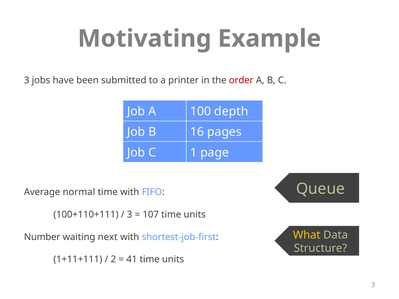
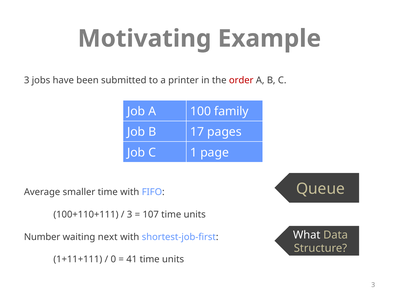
depth: depth -> family (231, 111)
16: 16 -> 17 (197, 132)
normal: normal -> smaller (79, 192)
What colour: yellow -> white (307, 235)
2: 2 -> 0 (113, 260)
